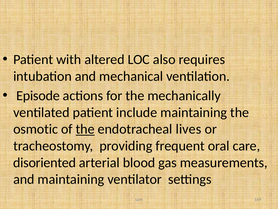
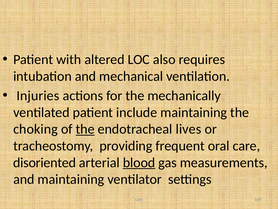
Episode: Episode -> Injuries (38, 95)
osmotic: osmotic -> choking (35, 129)
blood underline: none -> present (139, 162)
